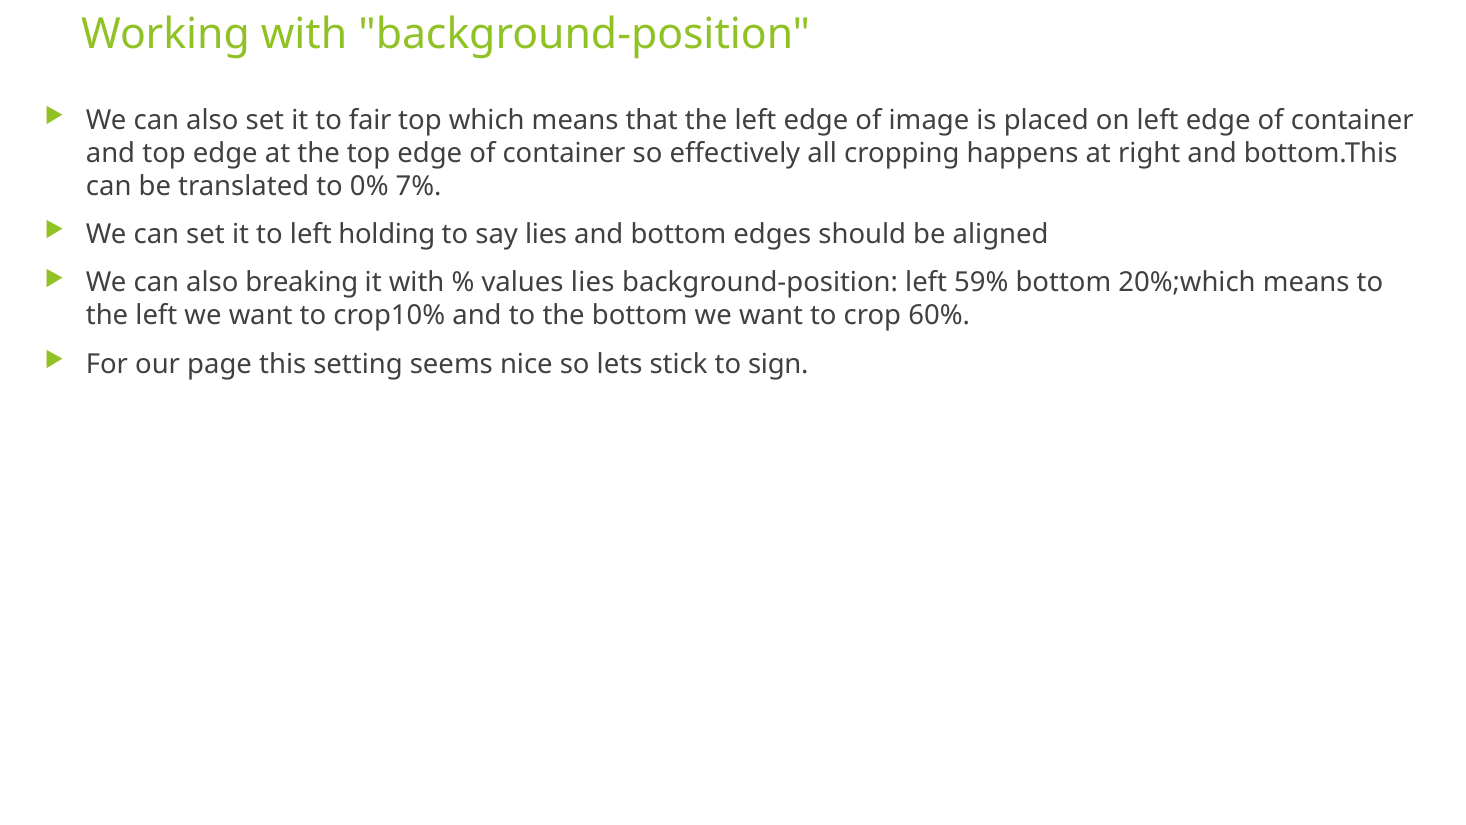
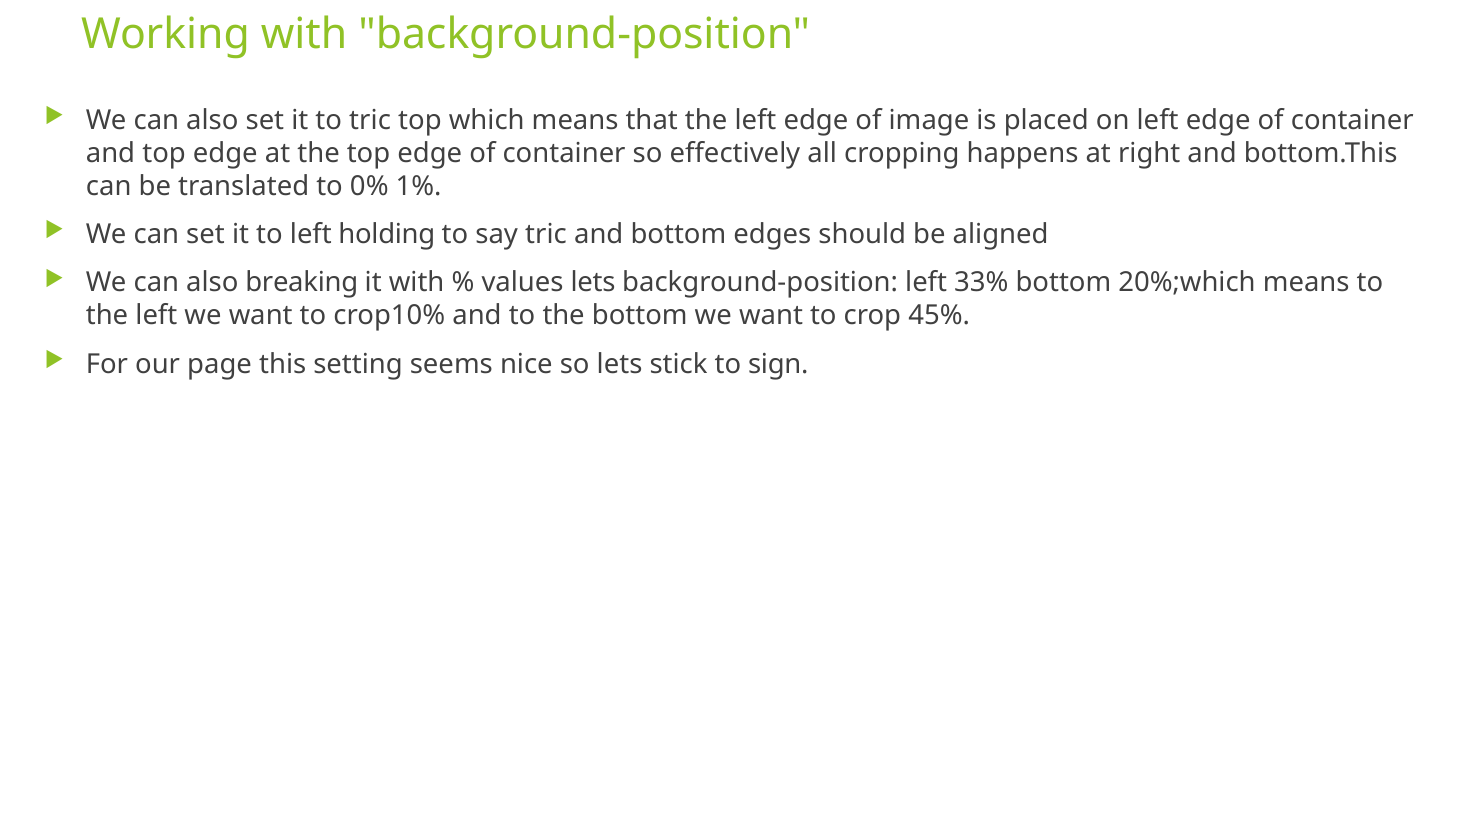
to fair: fair -> tric (370, 120)
7%: 7% -> 1% (419, 186)
say lies: lies -> tric (546, 234)
values lies: lies -> lets (593, 283)
59%: 59% -> 33% (981, 283)
60%: 60% -> 45% (939, 316)
